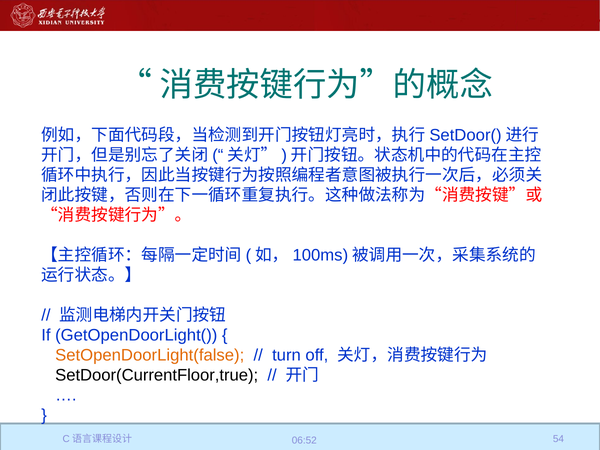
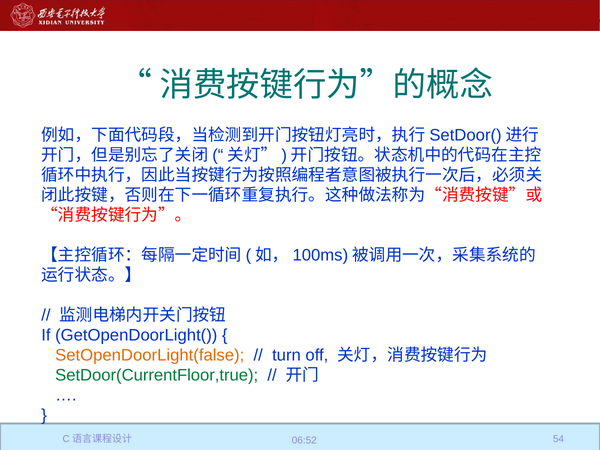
SetDoor(CurrentFloor,true colour: black -> green (157, 375)
